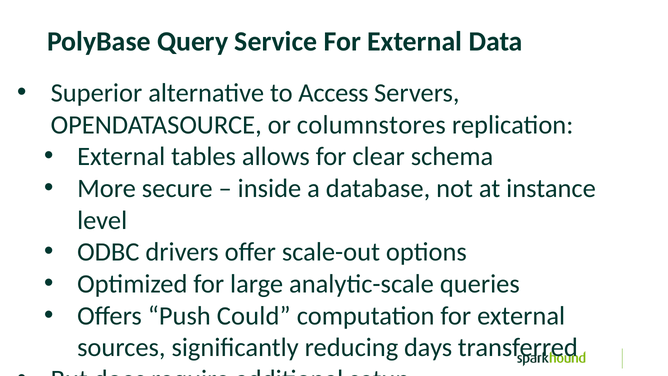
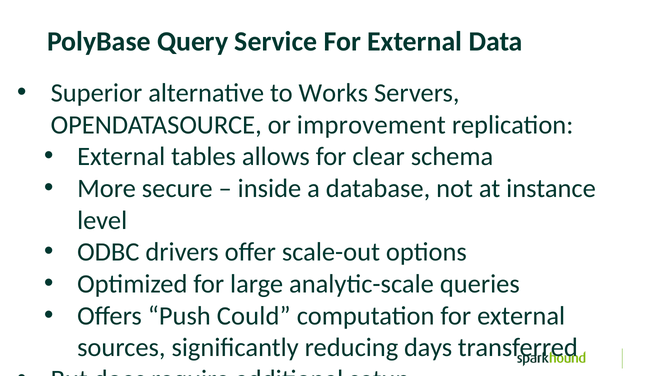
Access: Access -> Works (333, 93)
columnstores: columnstores -> improvement (371, 125)
